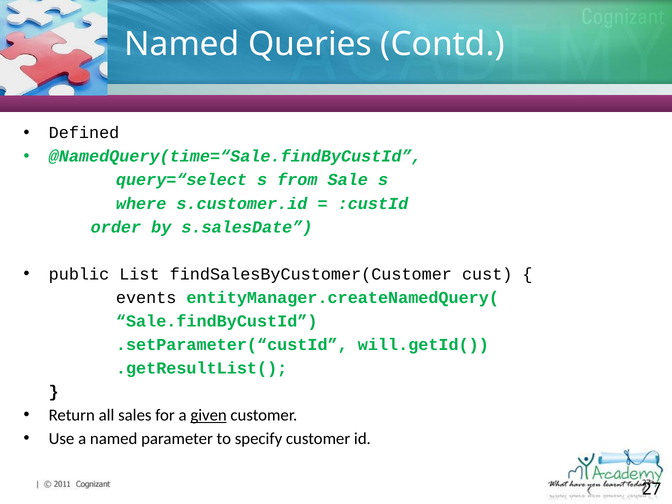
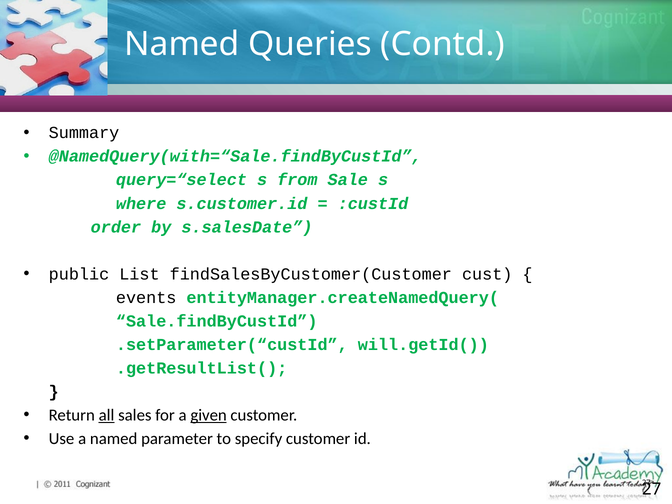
Defined: Defined -> Summary (84, 133)
@NamedQuery(time=“Sale.findByCustId: @NamedQuery(time=“Sale.findByCustId -> @NamedQuery(with=“Sale.findByCustId (235, 156)
all underline: none -> present (107, 415)
